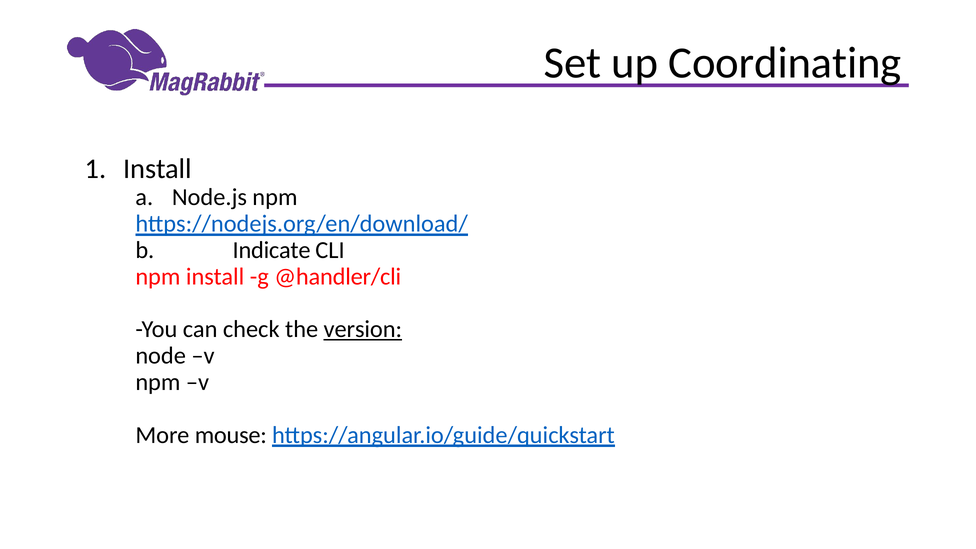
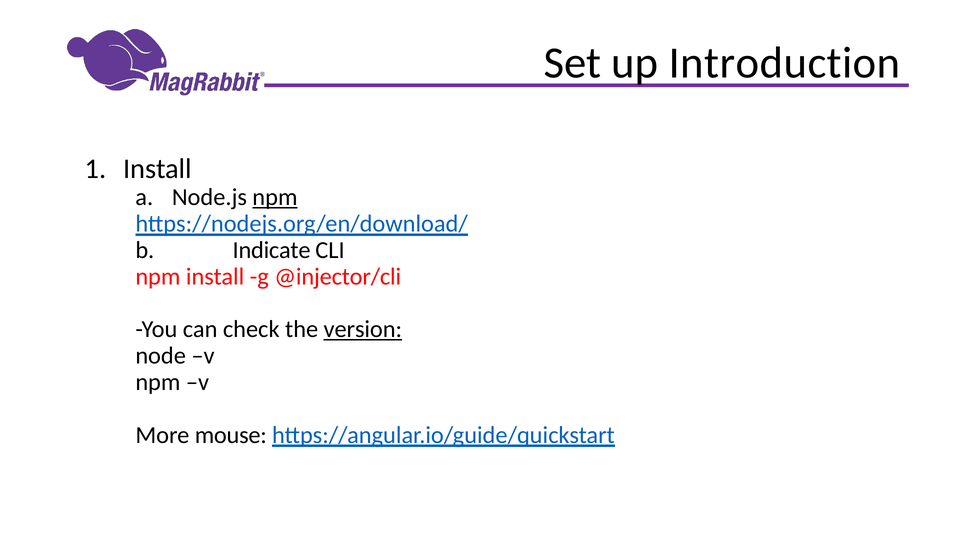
Coordinating: Coordinating -> Introduction (785, 63)
npm underline: none -> present (275, 197)
@handler/cli: @handler/cli -> @injector/cli (338, 277)
